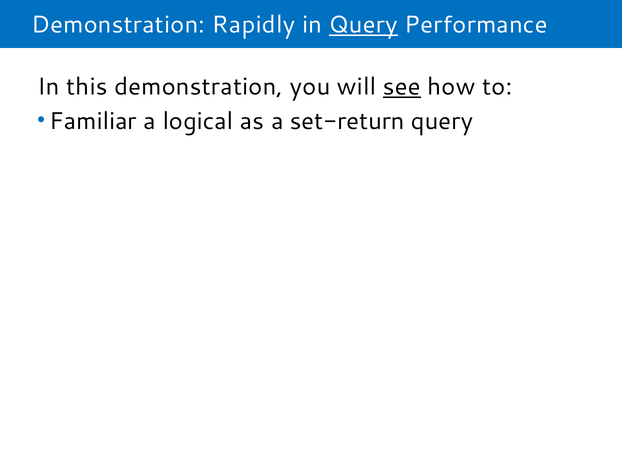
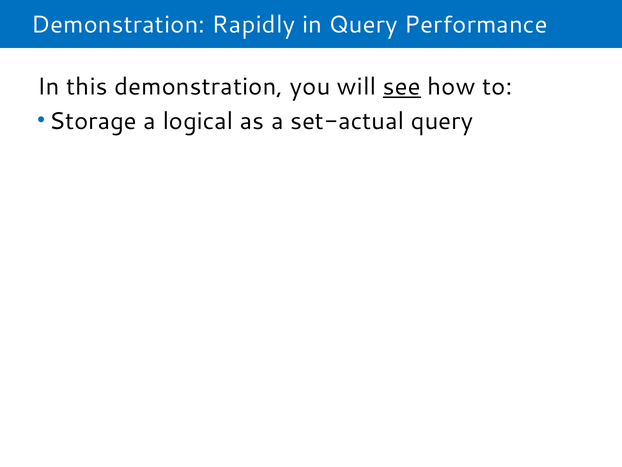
Query underline: present -> none (363, 25)
Familiar: Familiar -> Storage (93, 121)
set-return: set-return -> set-actual (347, 121)
